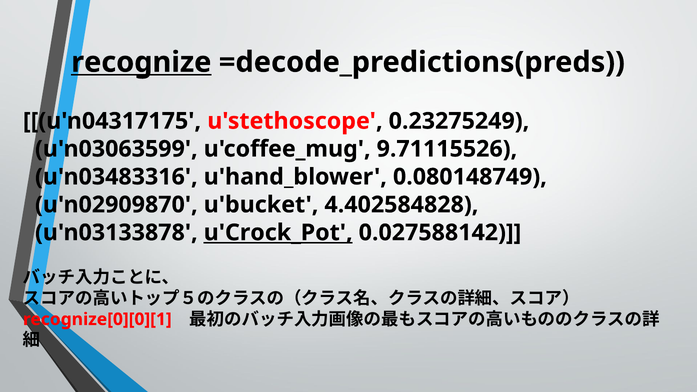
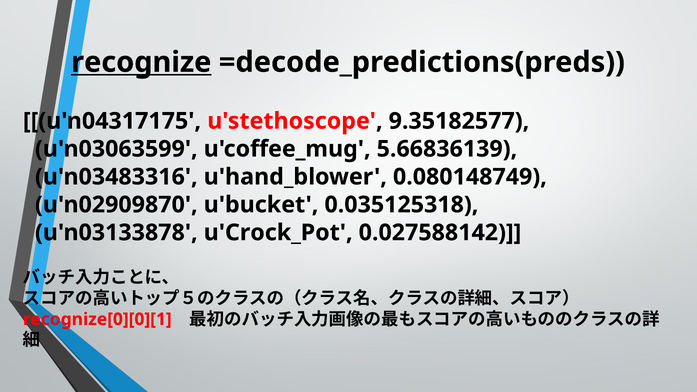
0.23275249: 0.23275249 -> 9.35182577 (459, 121)
9.71115526: 9.71115526 -> 5.66836139 (447, 149)
4.402584828: 4.402584828 -> 0.035125318 (401, 205)
u'Crock_Pot underline: present -> none (278, 233)
